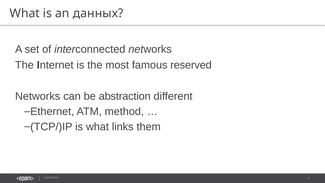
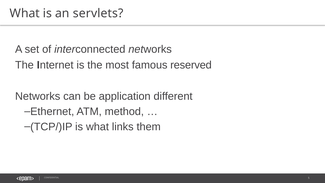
данных: данных -> servlets (98, 13)
abstraction: abstraction -> application (125, 96)
